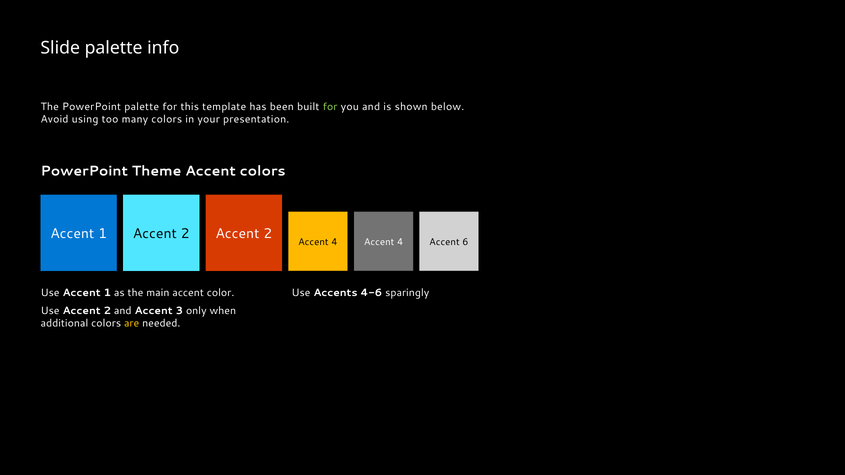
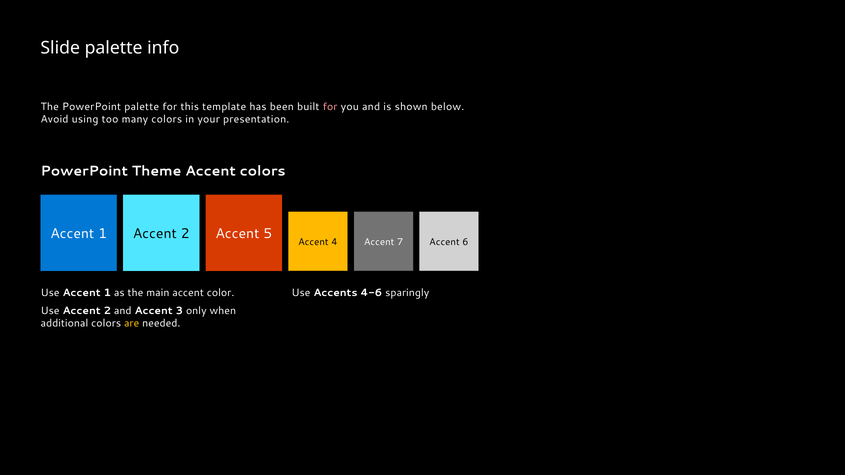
for colour: light green -> pink (330, 107)
2 Accent 2: 2 -> 5 (268, 234)
4 Accent 4: 4 -> 7 (400, 242)
